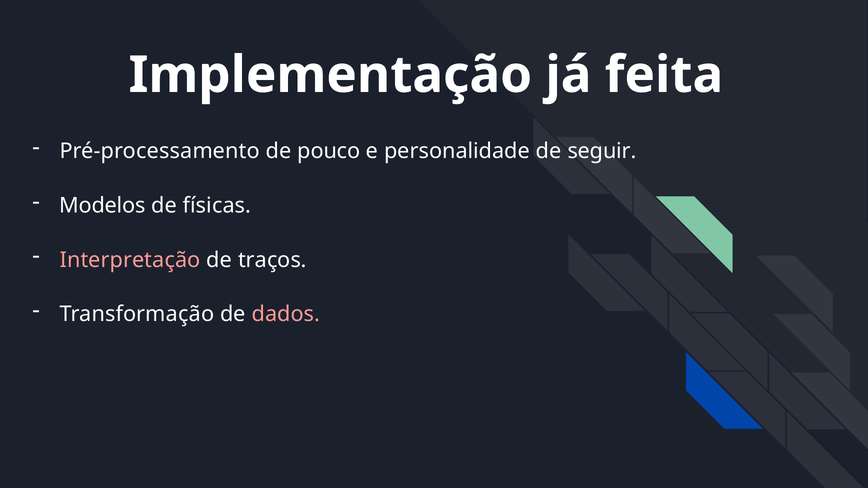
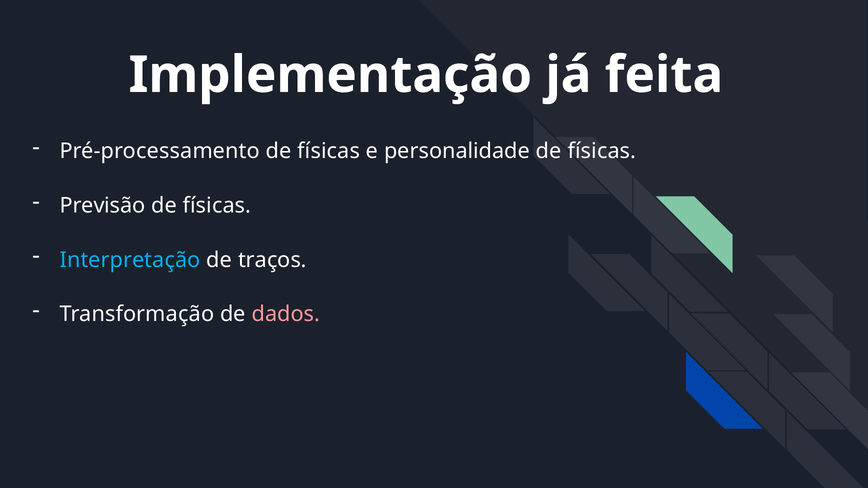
Pré-processamento de pouco: pouco -> físicas (329, 151)
seguir: seguir -> físicas (602, 151)
Modelos: Modelos -> Previsão (102, 206)
Interpretação colour: pink -> light blue (130, 260)
